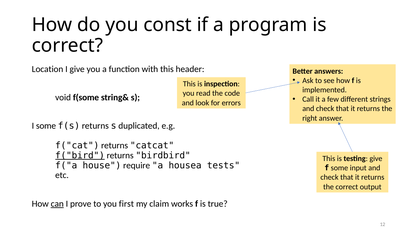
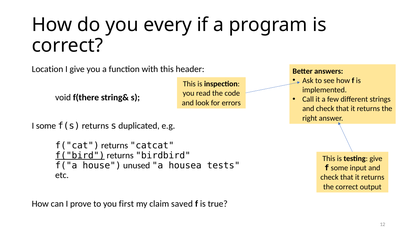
const: const -> every (168, 25)
f(some: f(some -> f(there (86, 97)
require: require -> unused (137, 165)
can underline: present -> none (57, 203)
works: works -> saved (182, 203)
